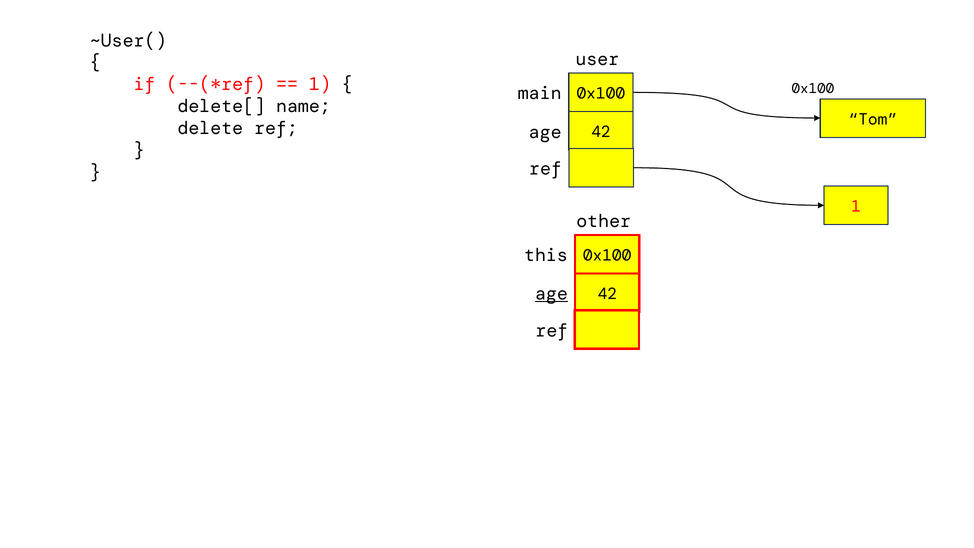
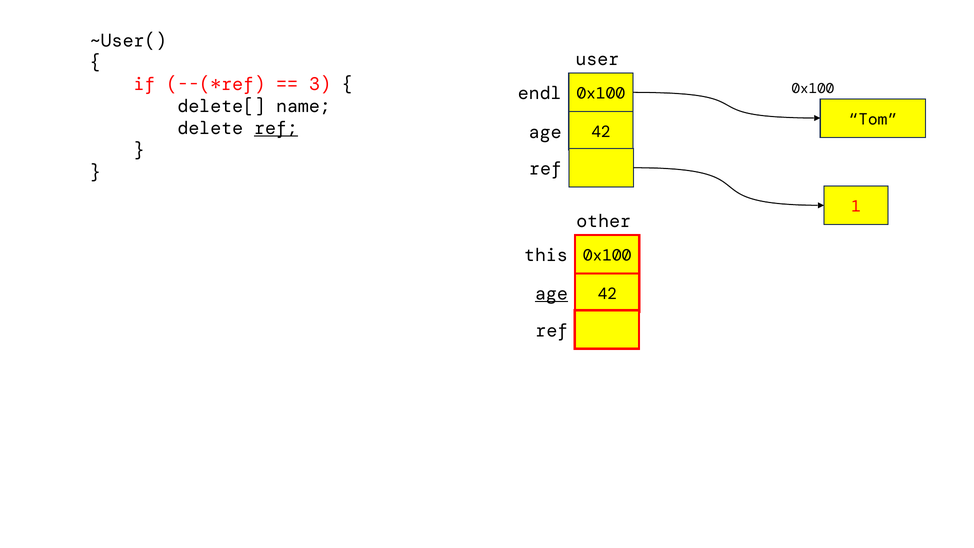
1: 1 -> 3 (320, 84)
main: main -> endl (540, 93)
ref underline: none -> present (276, 128)
